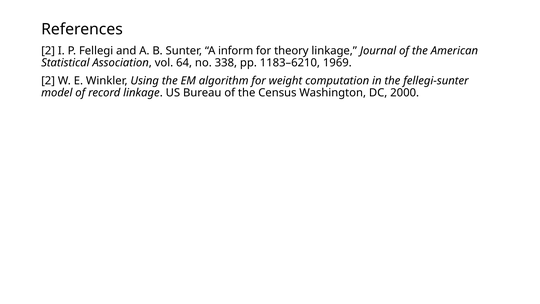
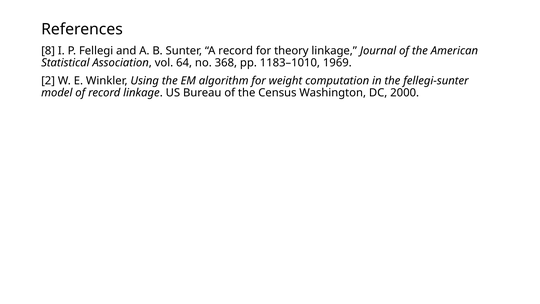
2: 2 -> 8 (48, 51)
A inform: inform -> record (236, 51)
338: 338 -> 368 (226, 63)
1183–6210: 1183–6210 -> 1183–1010 (290, 63)
